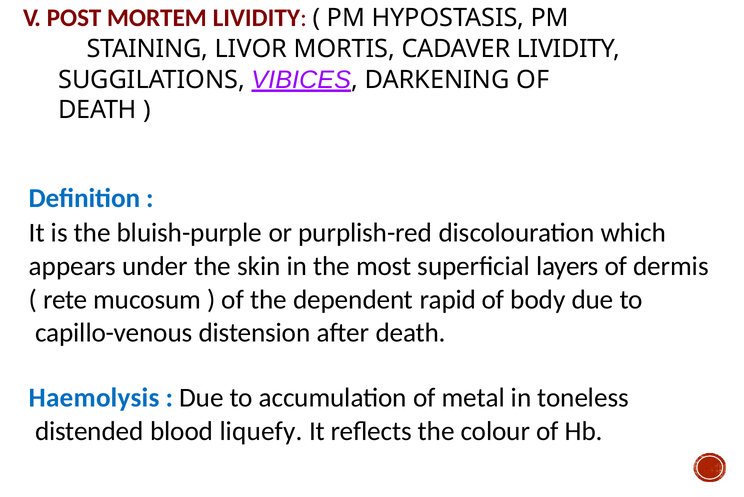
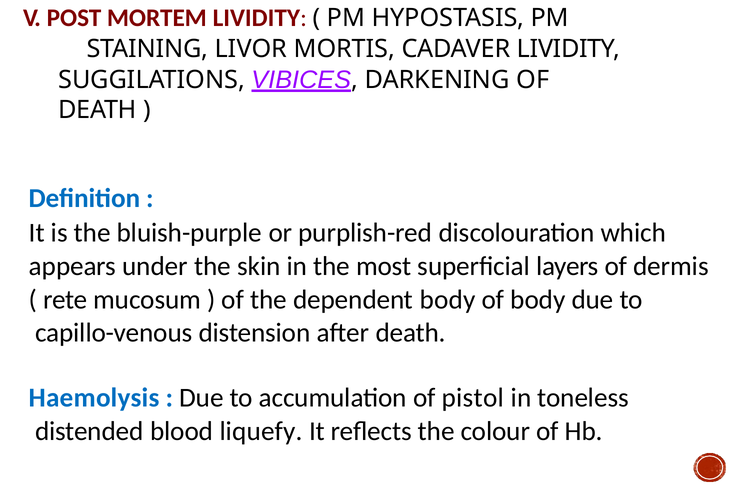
dependent rapid: rapid -> body (448, 299)
metal: metal -> pistol (473, 397)
